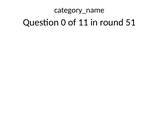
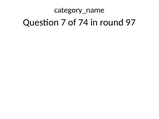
0: 0 -> 7 (63, 22)
11: 11 -> 74 (83, 22)
51: 51 -> 97 (131, 22)
